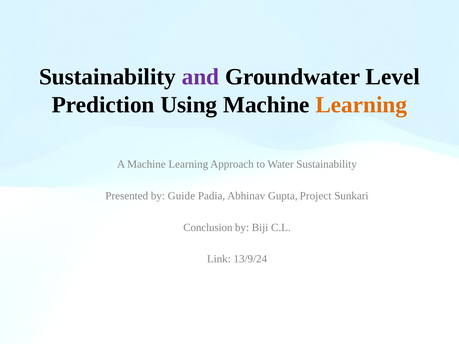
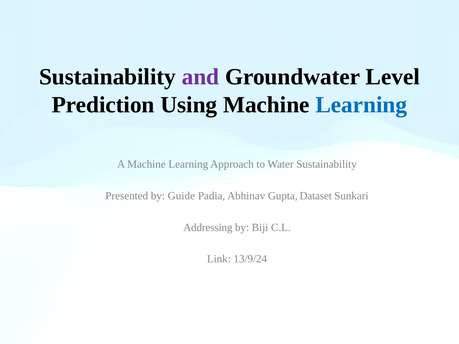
Learning colour: orange -> blue (361, 105)
Project: Project -> Dataset (316, 196)
Conclusion: Conclusion -> Addressing (208, 228)
